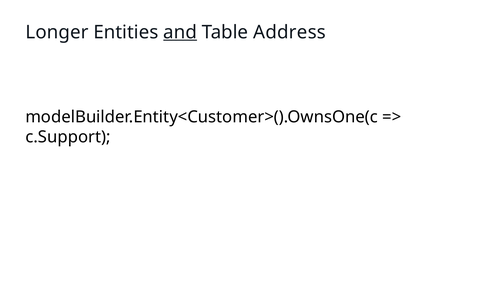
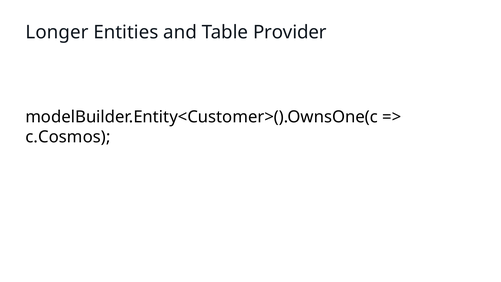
and underline: present -> none (180, 32)
Address: Address -> Provider (290, 32)
c.Support: c.Support -> c.Cosmos (68, 137)
